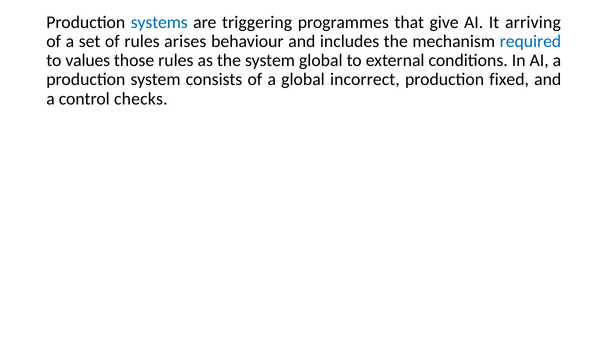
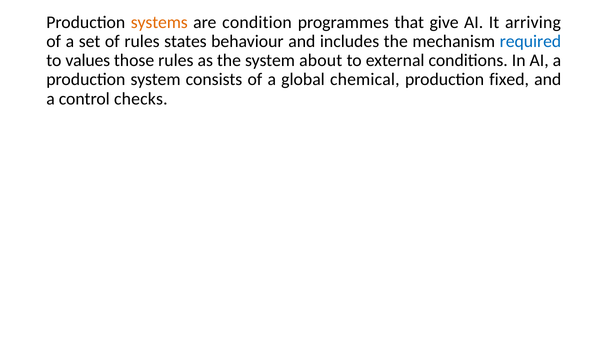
systems colour: blue -> orange (159, 22)
triggering: triggering -> condition (257, 22)
arises: arises -> states (185, 41)
system global: global -> about (321, 60)
incorrect: incorrect -> chemical (365, 80)
